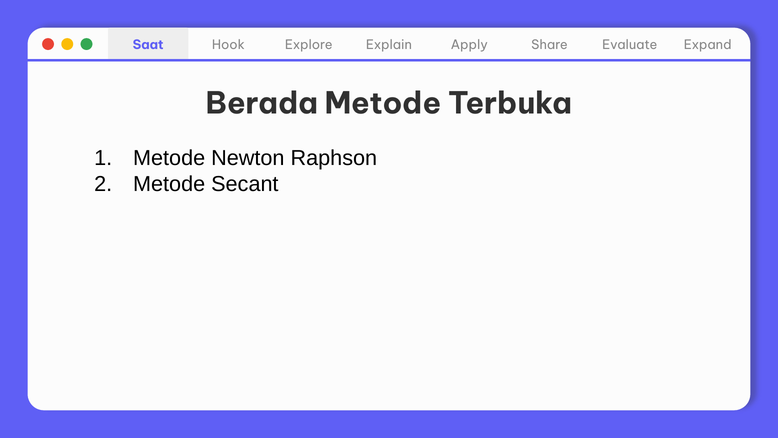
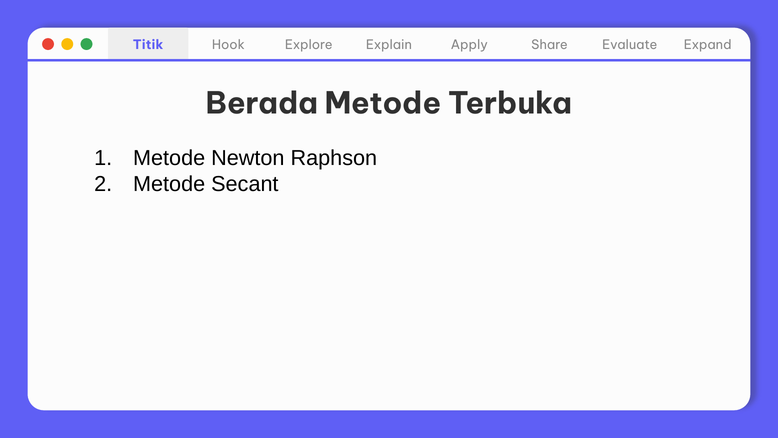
Saat: Saat -> Titik (148, 45)
